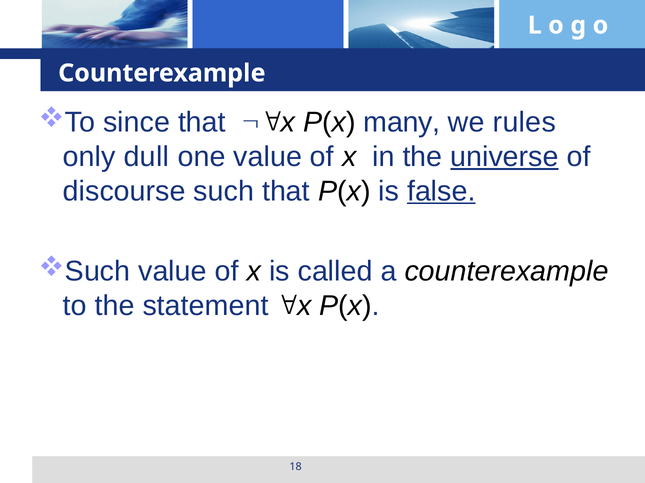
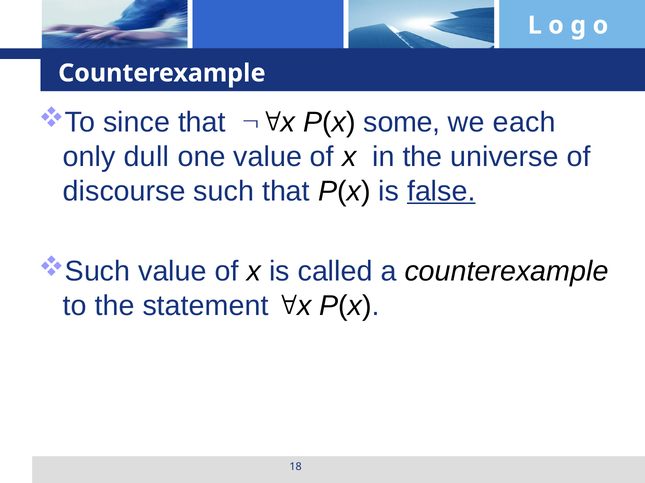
many: many -> some (402, 123)
rules: rules -> each (524, 123)
universe underline: present -> none (505, 157)
